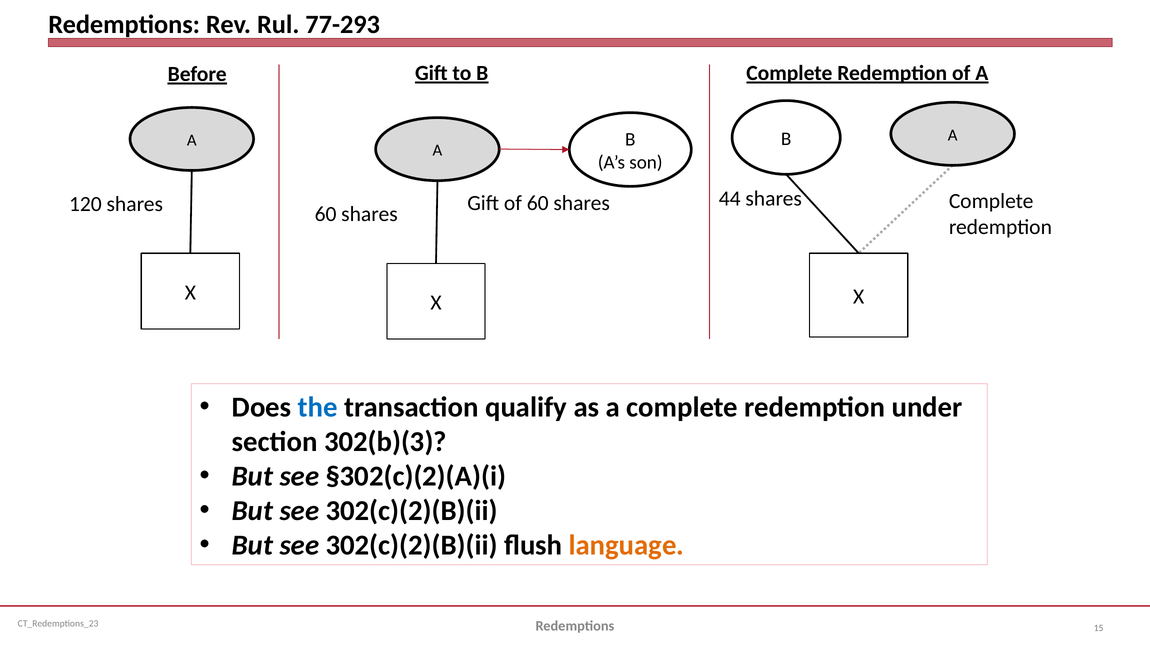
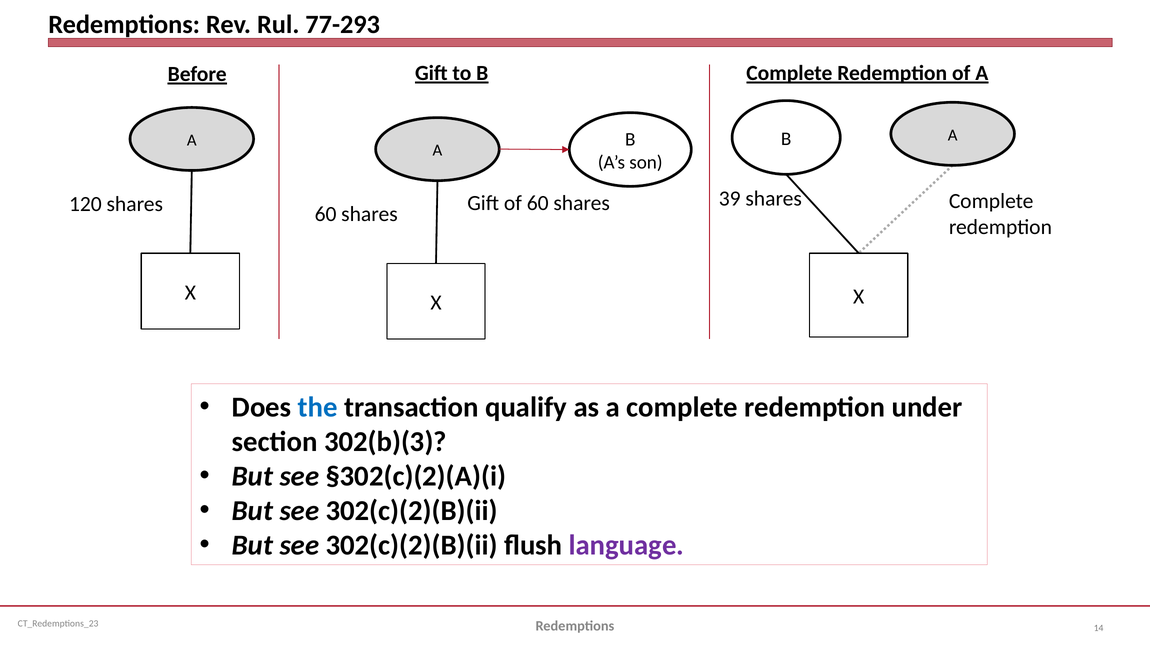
44: 44 -> 39 (730, 199)
language colour: orange -> purple (626, 545)
15: 15 -> 14 (1099, 628)
